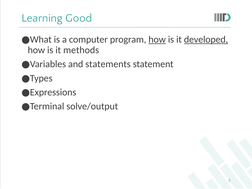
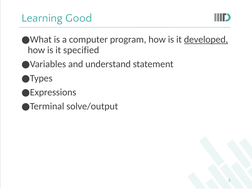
how underline: present -> none (157, 39)
methods: methods -> specified (81, 50)
statements: statements -> understand (108, 64)
